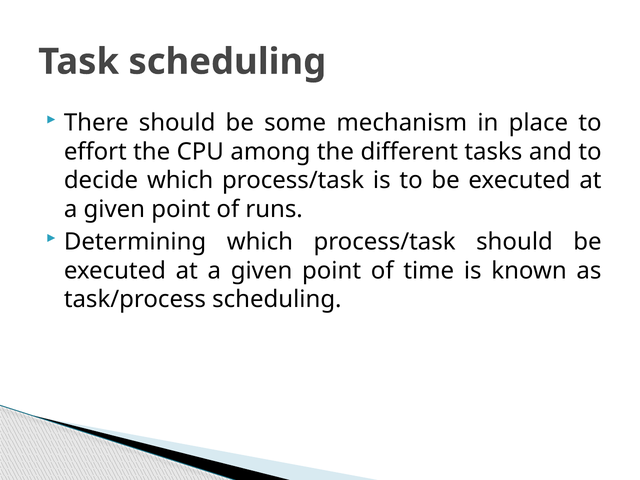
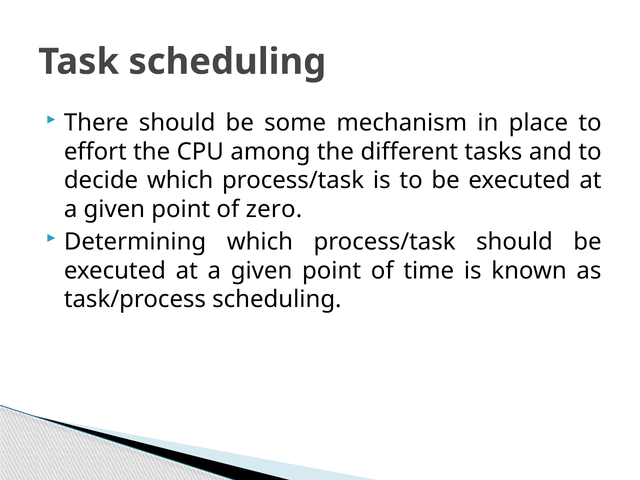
runs: runs -> zero (274, 209)
